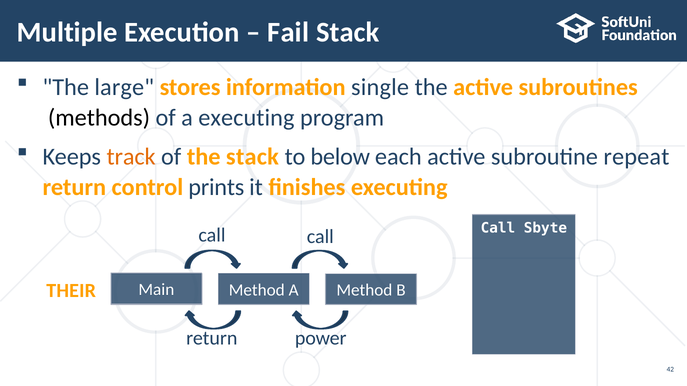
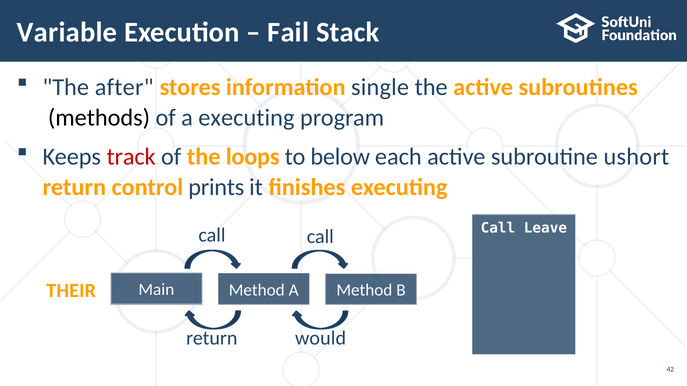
Multiple: Multiple -> Variable (67, 33)
large: large -> after (124, 87)
track colour: orange -> red (131, 157)
the stack: stack -> loops (253, 157)
repeat: repeat -> ushort (636, 157)
Sbyte: Sbyte -> Leave (545, 228)
power: power -> would (321, 339)
